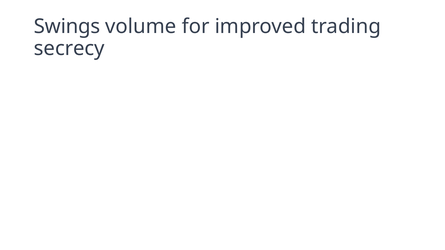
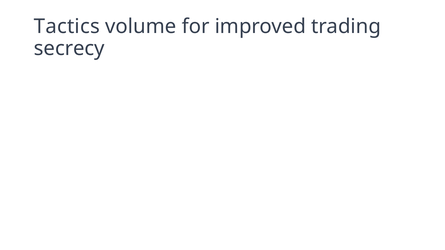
Swings: Swings -> Tactics (67, 26)
